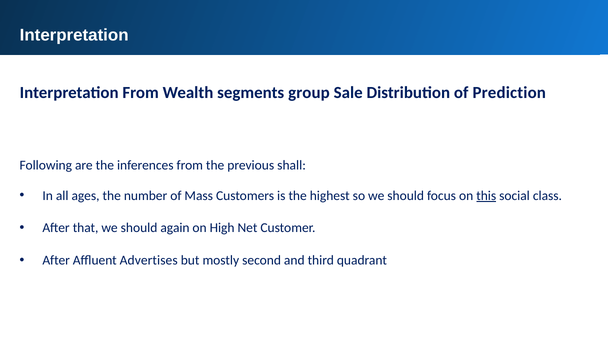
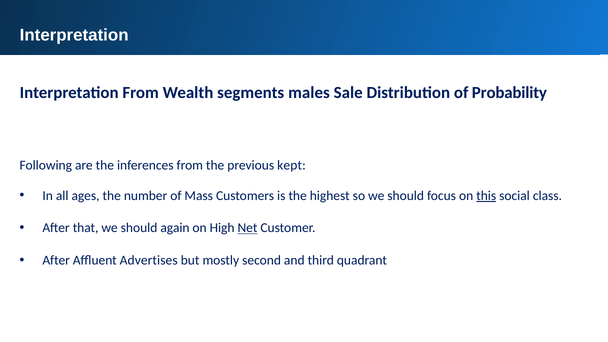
group: group -> males (309, 92)
Prediction: Prediction -> Probability (509, 92)
shall: shall -> kept (292, 165)
Net underline: none -> present (247, 228)
